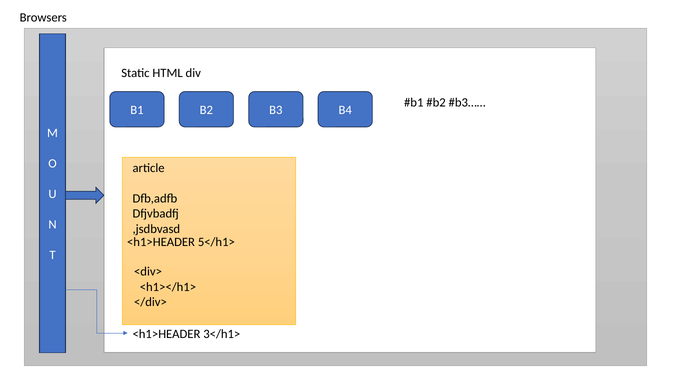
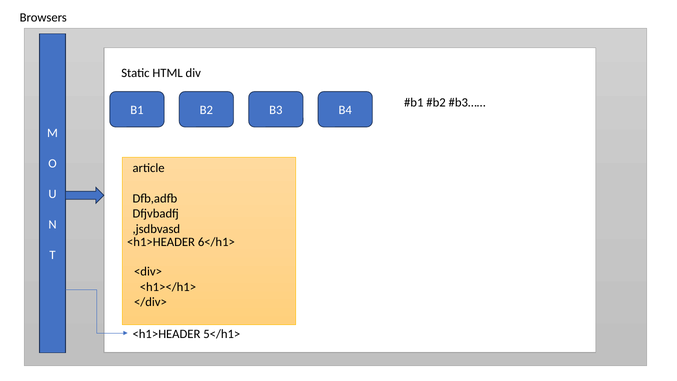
5</h1>: 5</h1> -> 6</h1> (216, 242)
3</h1>: 3</h1> -> 5</h1> (222, 334)
